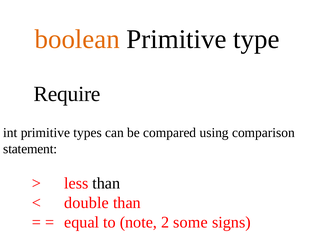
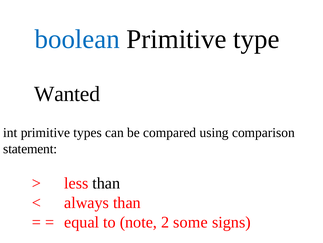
boolean colour: orange -> blue (77, 39)
Require: Require -> Wanted (67, 94)
double: double -> always (87, 202)
